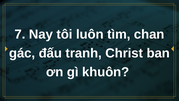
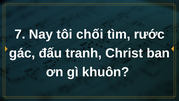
luôn: luôn -> chối (90, 34)
chan: chan -> rước (149, 34)
